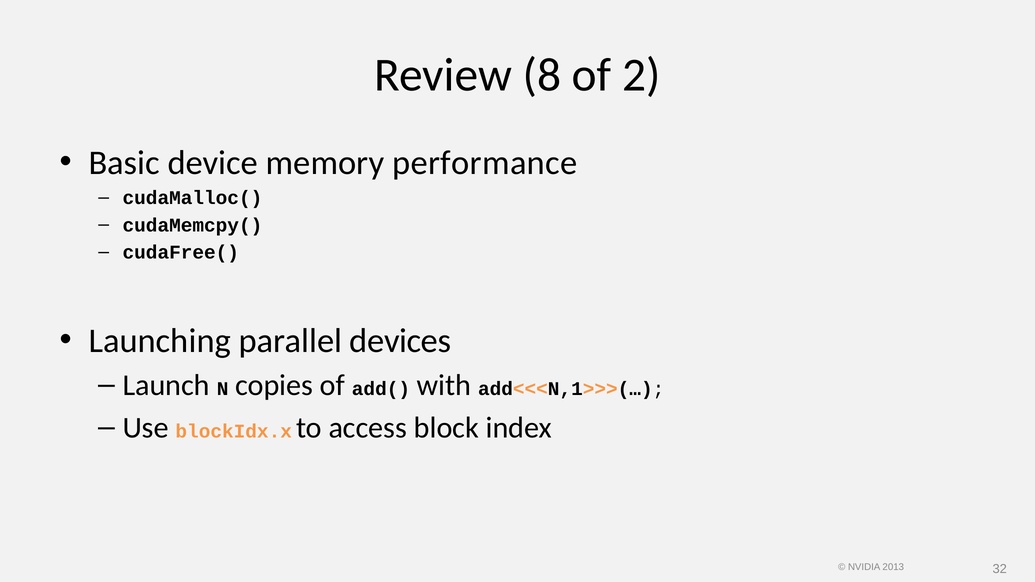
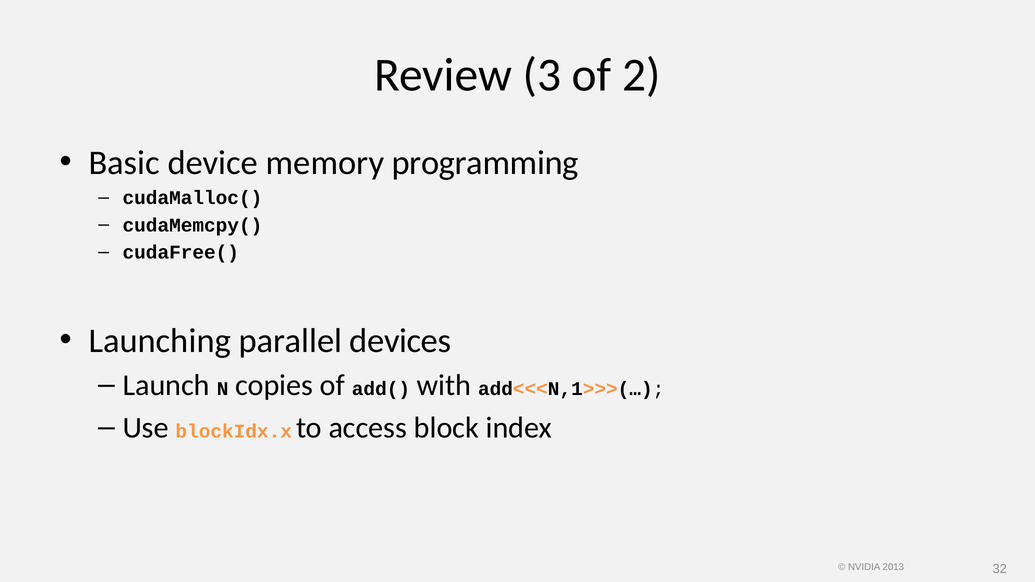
8: 8 -> 3 (542, 75)
performance: performance -> programming (485, 163)
